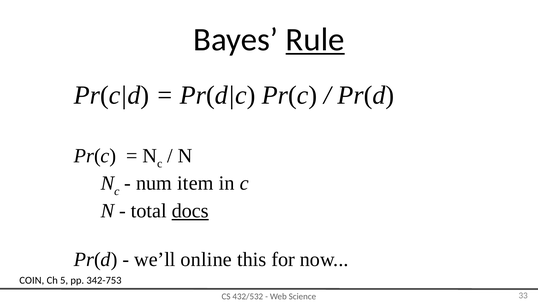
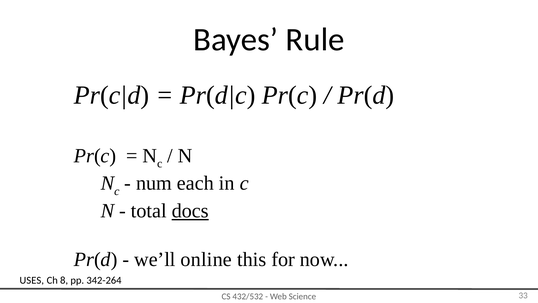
Rule underline: present -> none (315, 40)
item: item -> each (195, 183)
COIN: COIN -> USES (32, 280)
5: 5 -> 8 (64, 280)
342-753: 342-753 -> 342-264 (104, 280)
